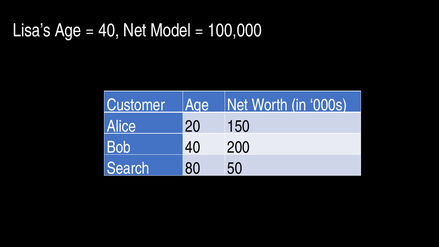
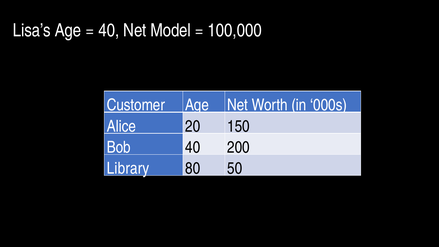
Search: Search -> Library (128, 169)
